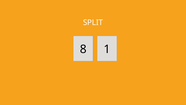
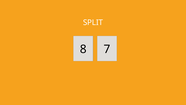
1: 1 -> 7 (107, 49)
